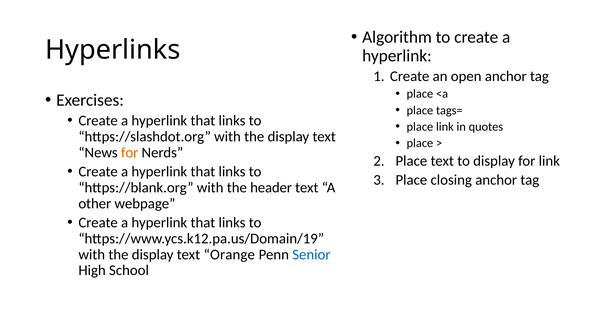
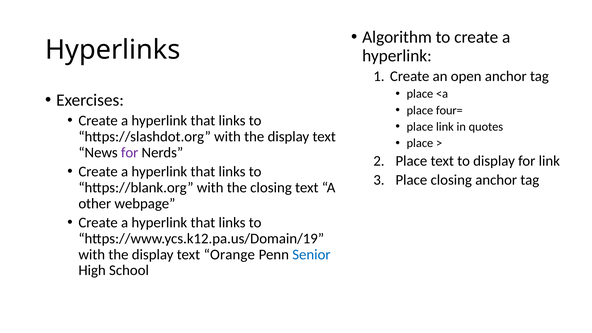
tags=: tags= -> four= (449, 110)
for colour: orange -> purple (130, 152)
the header: header -> closing (271, 187)
